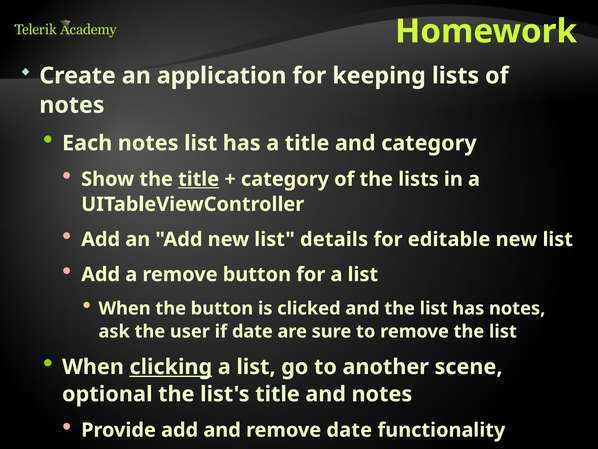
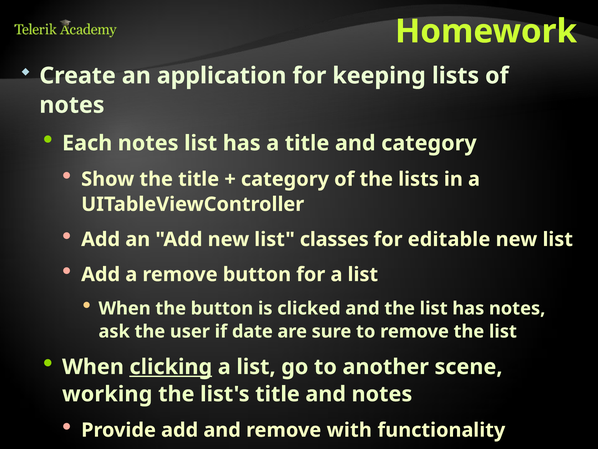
title underline: present -> none (199, 179)
details: details -> classes (334, 239)
optional: optional -> working (107, 394)
remove date: date -> with (349, 430)
